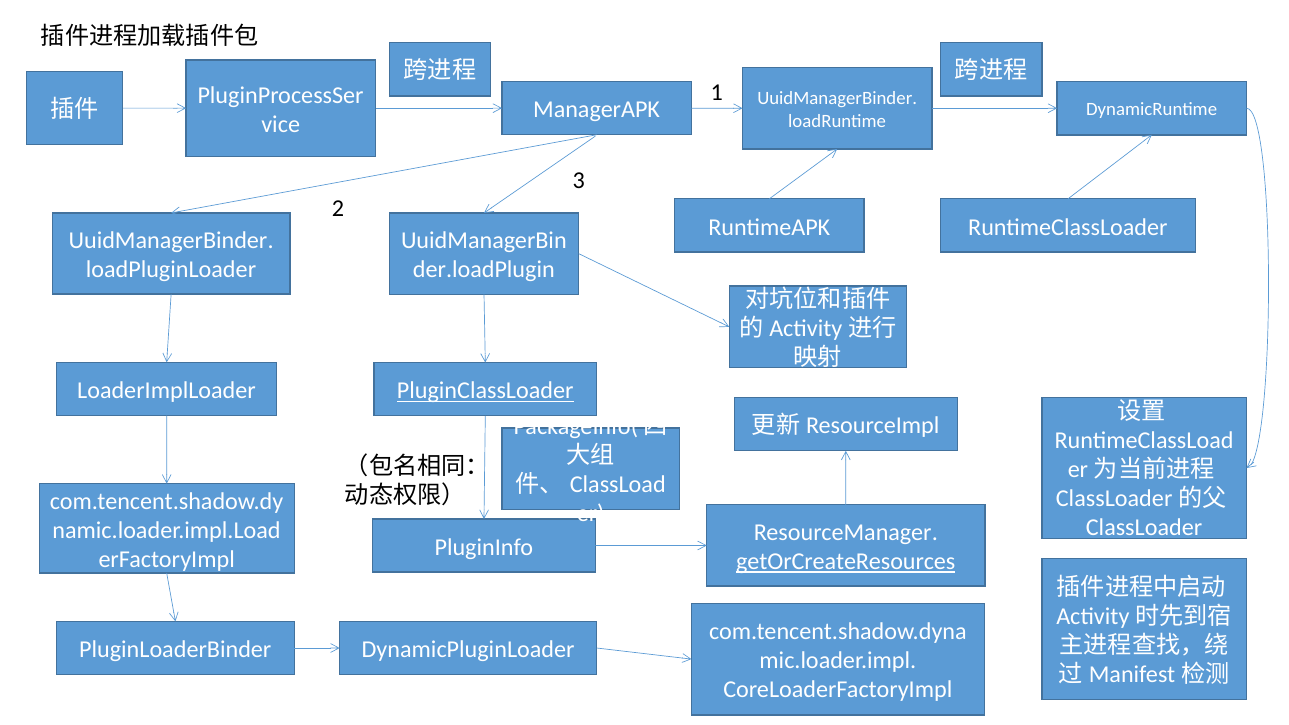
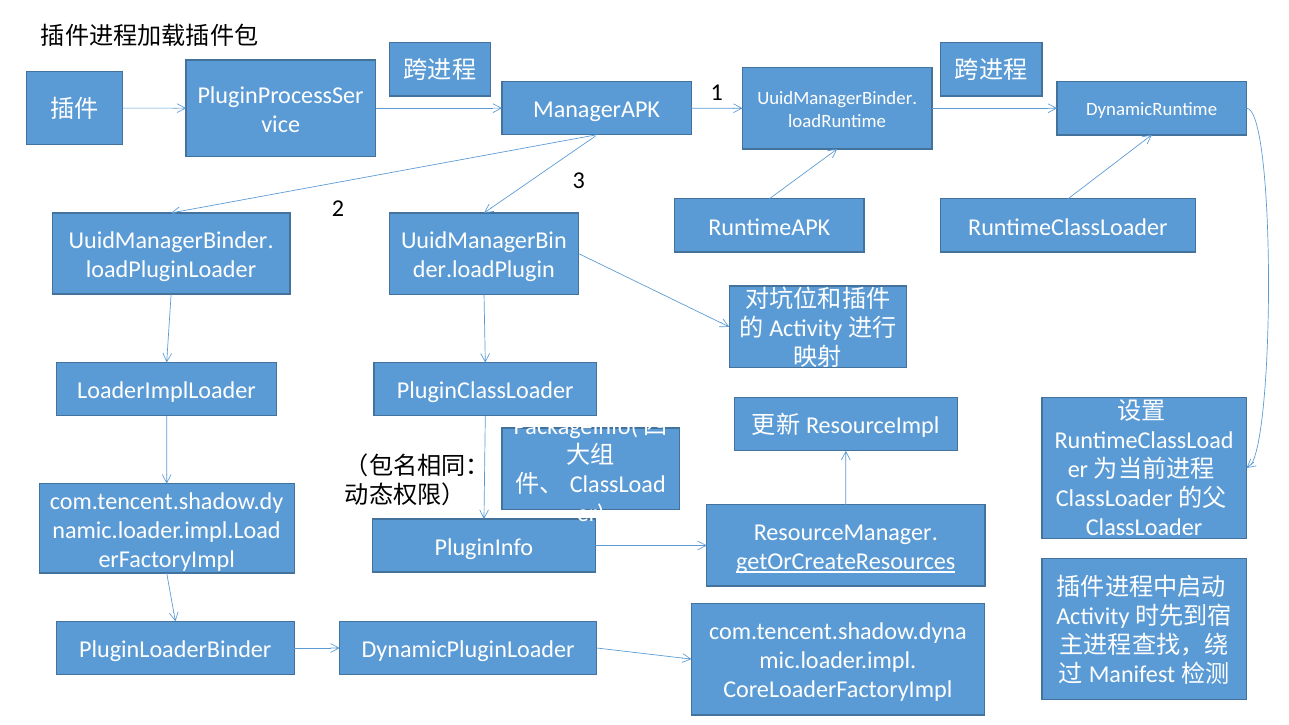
PluginClassLoader underline: present -> none (485, 391)
